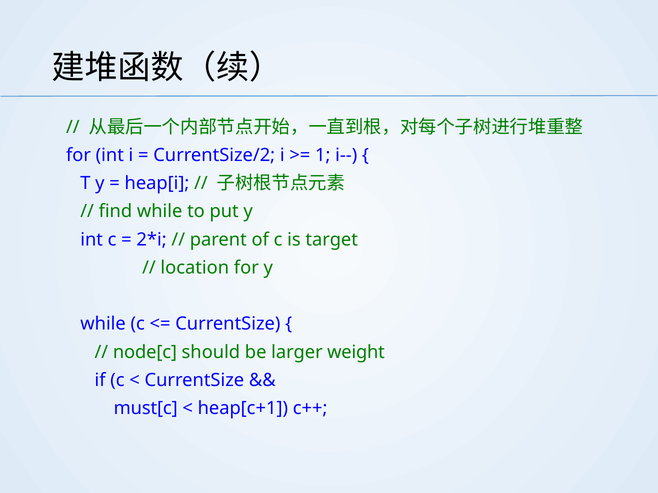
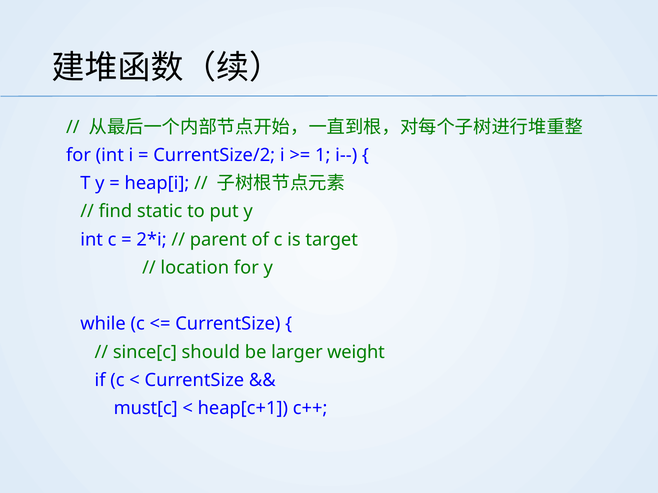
find while: while -> static (160, 212)
node[c: node[c -> since[c (145, 352)
